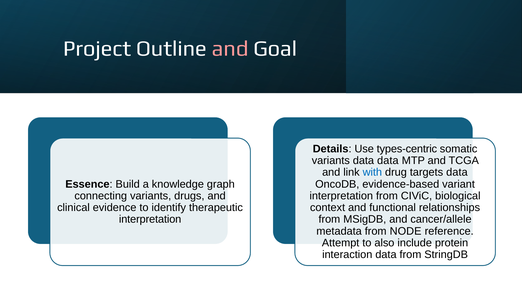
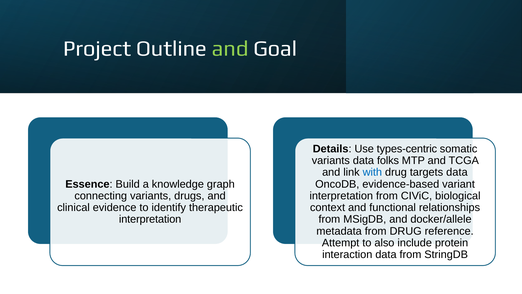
and colour: pink -> light green (230, 49)
data data: data -> folks (388, 160)
cancer/allele: cancer/allele -> docker/allele (441, 219)
from NODE: NODE -> DRUG (406, 231)
